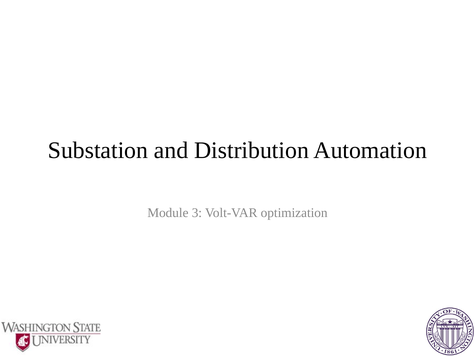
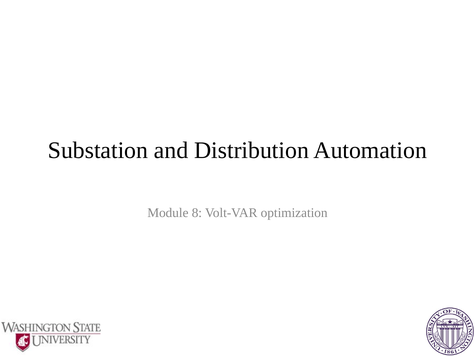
3: 3 -> 8 (197, 213)
